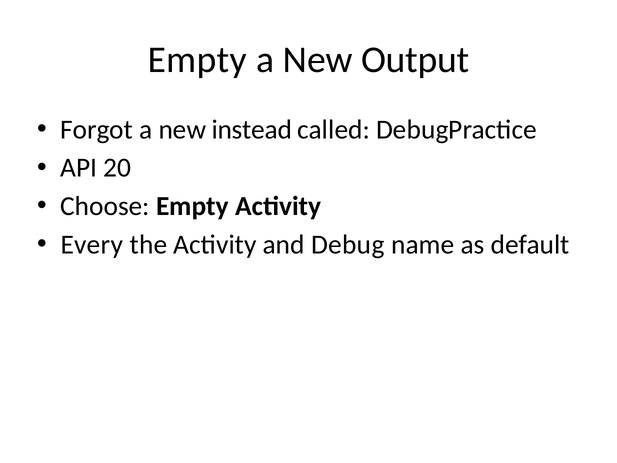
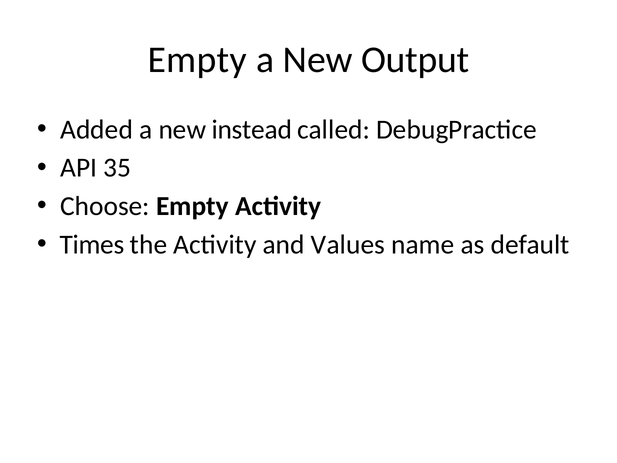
Forgot: Forgot -> Added (97, 129)
20: 20 -> 35 (117, 168)
Every: Every -> Times (92, 245)
Debug: Debug -> Values (348, 245)
